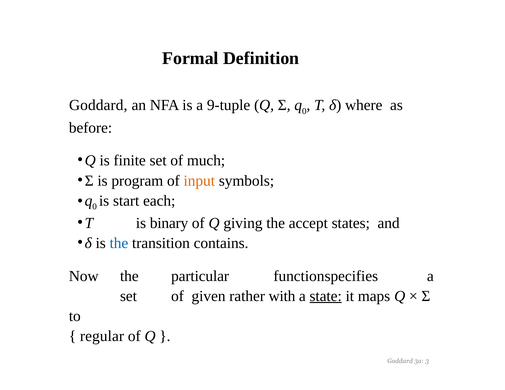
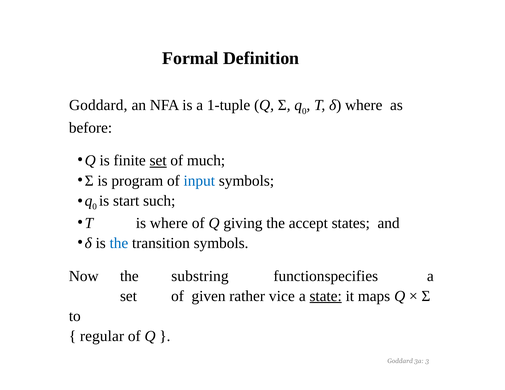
9-tuple: 9-tuple -> 1-tuple (229, 105)
set underline: none -> present (158, 161)
input colour: orange -> blue (199, 181)
each: each -> such (159, 201)
is binary: binary -> where (169, 223)
transition contains: contains -> symbols (221, 243)
particular: particular -> substring (200, 276)
with: with -> vice (282, 296)
